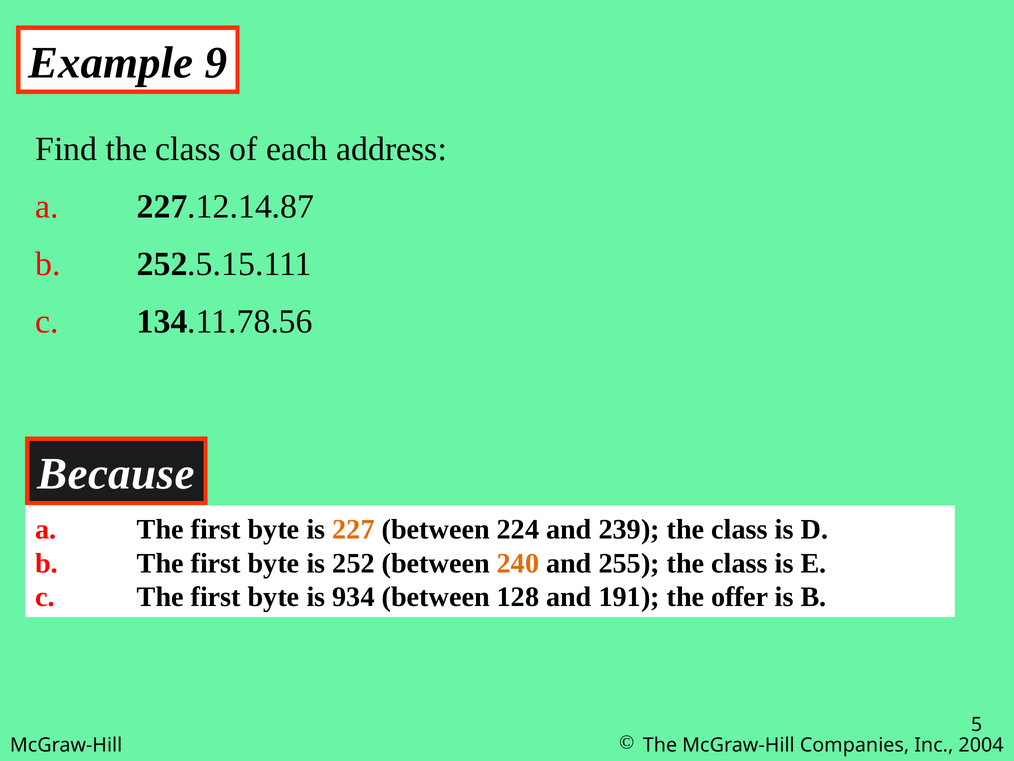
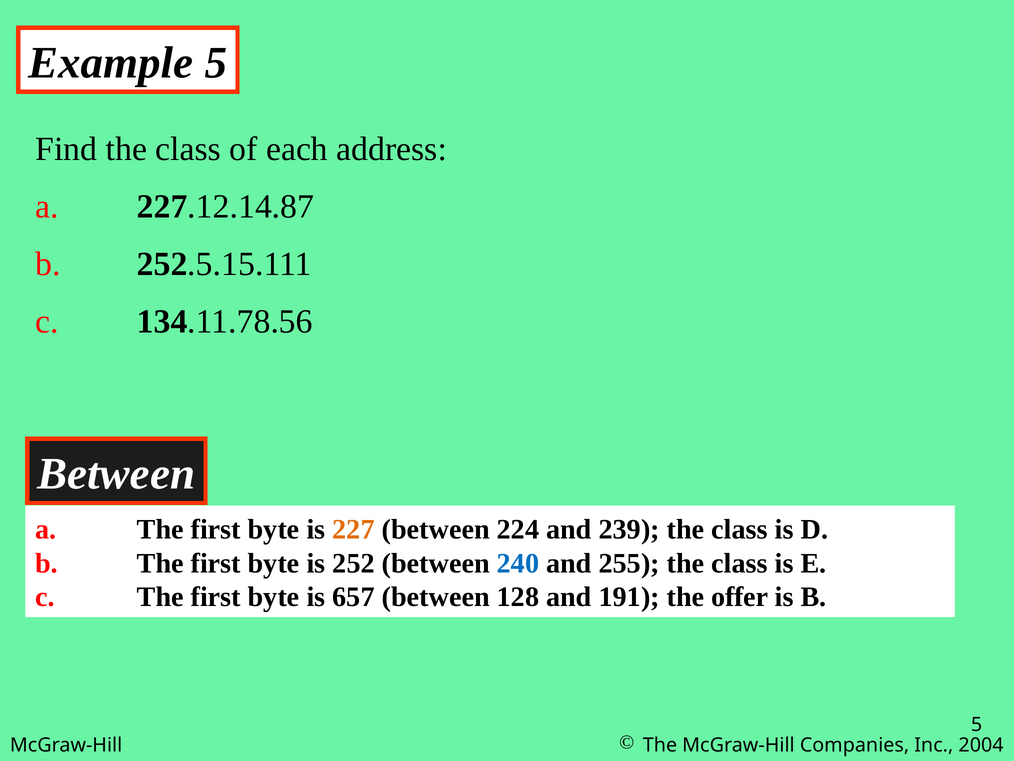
Example 9: 9 -> 5 (216, 63)
Because: Because -> Between (116, 474)
240 colour: orange -> blue (518, 563)
934: 934 -> 657 (353, 597)
